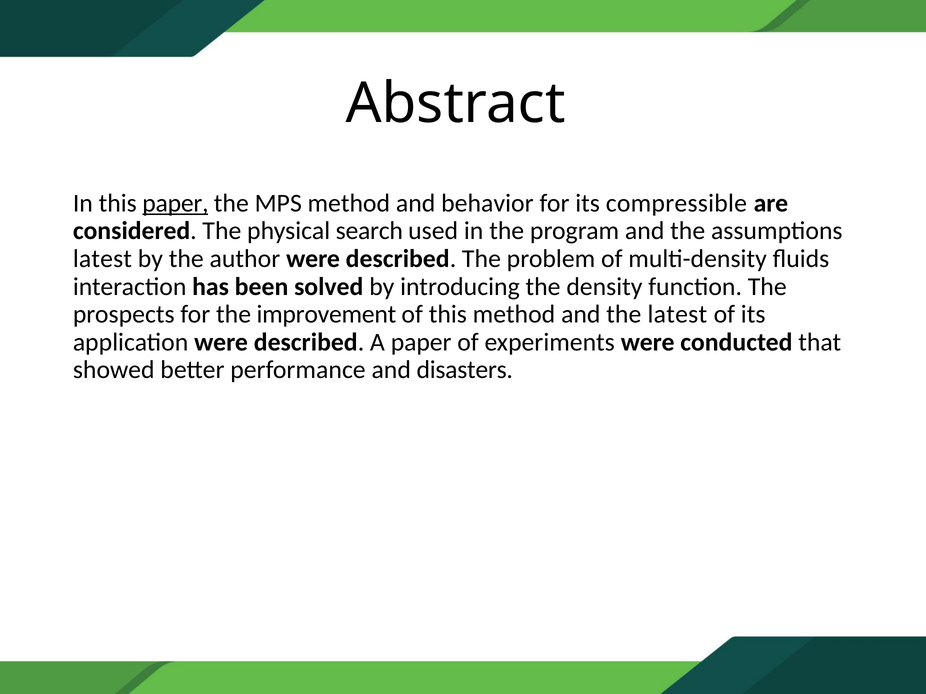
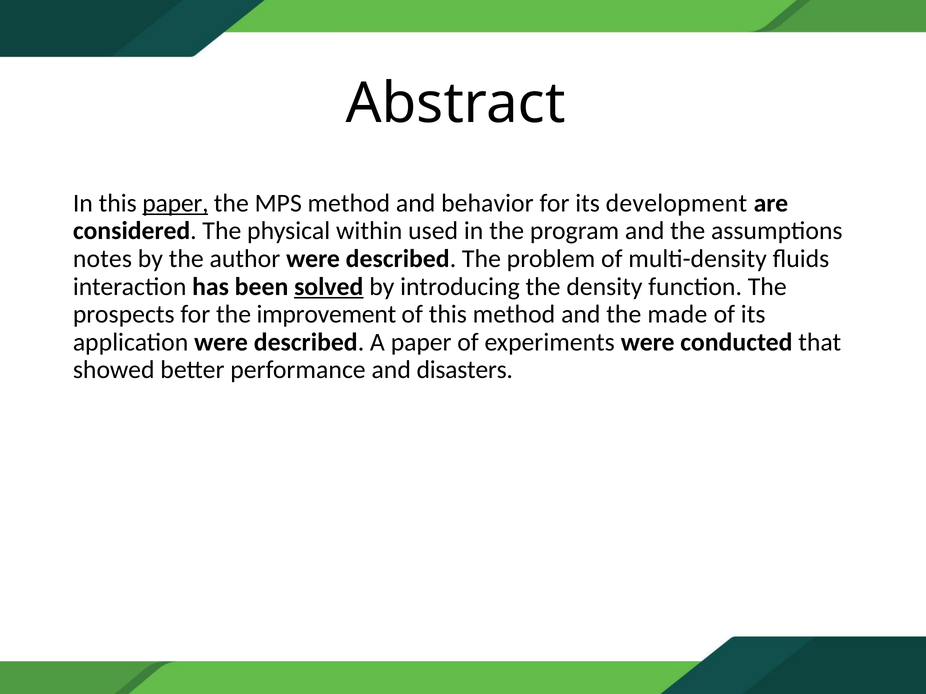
compressible: compressible -> development (676, 203)
search: search -> within (369, 231)
latest: latest -> notes (102, 259)
solved underline: none -> present (329, 287)
the latest: latest -> made (677, 315)
